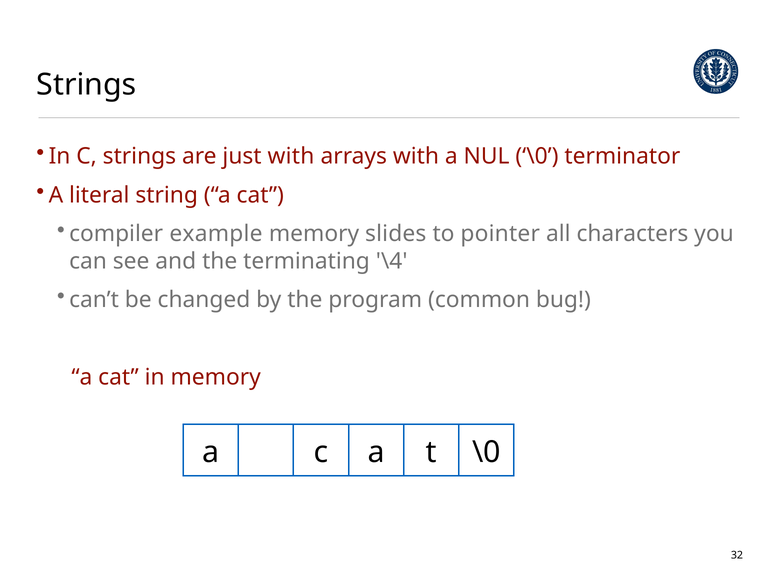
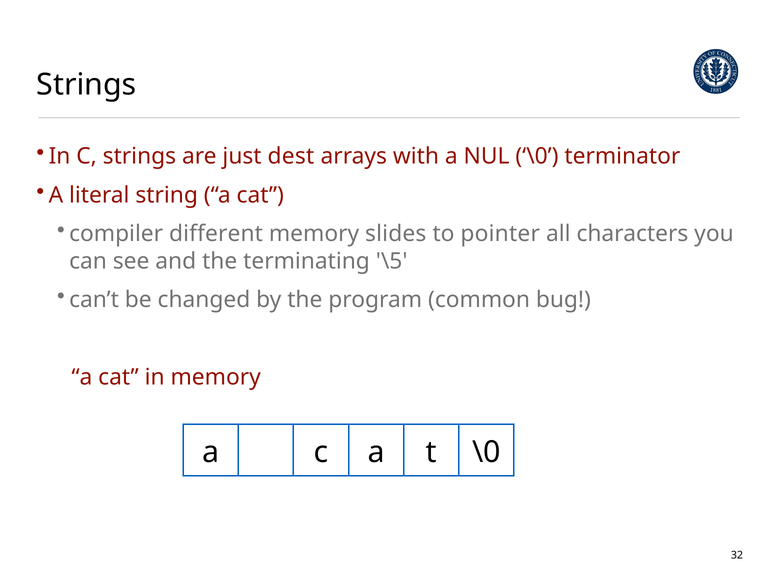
just with: with -> dest (291, 157)
example: example -> different (216, 234)
\4: \4 -> \5 (392, 261)
